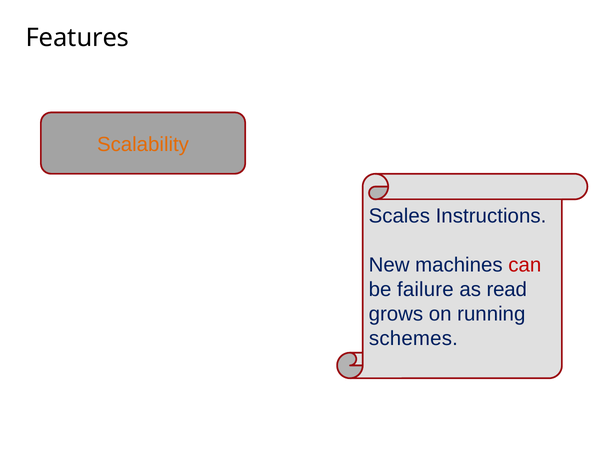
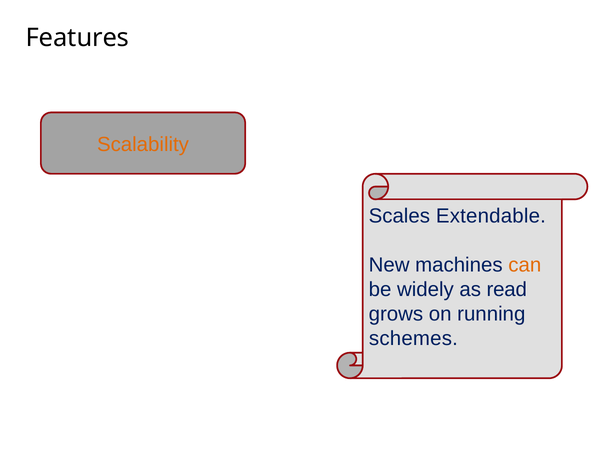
Instructions: Instructions -> Extendable (491, 216)
can colour: red -> orange (525, 265)
failure: failure -> widely (425, 289)
